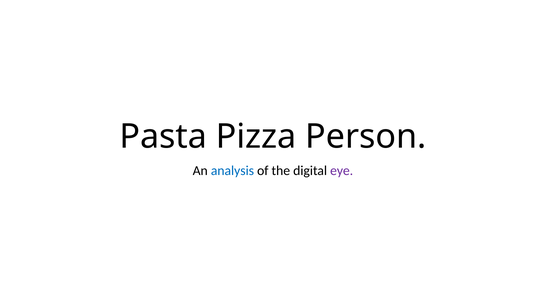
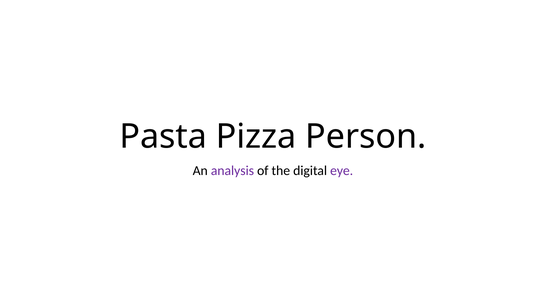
analysis colour: blue -> purple (232, 171)
